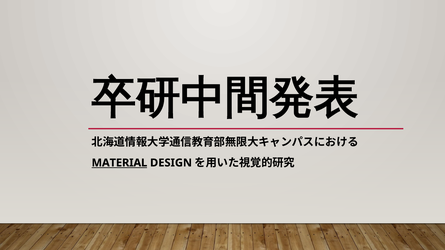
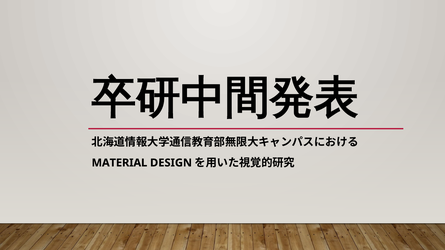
MATERIAL underline: present -> none (119, 163)
